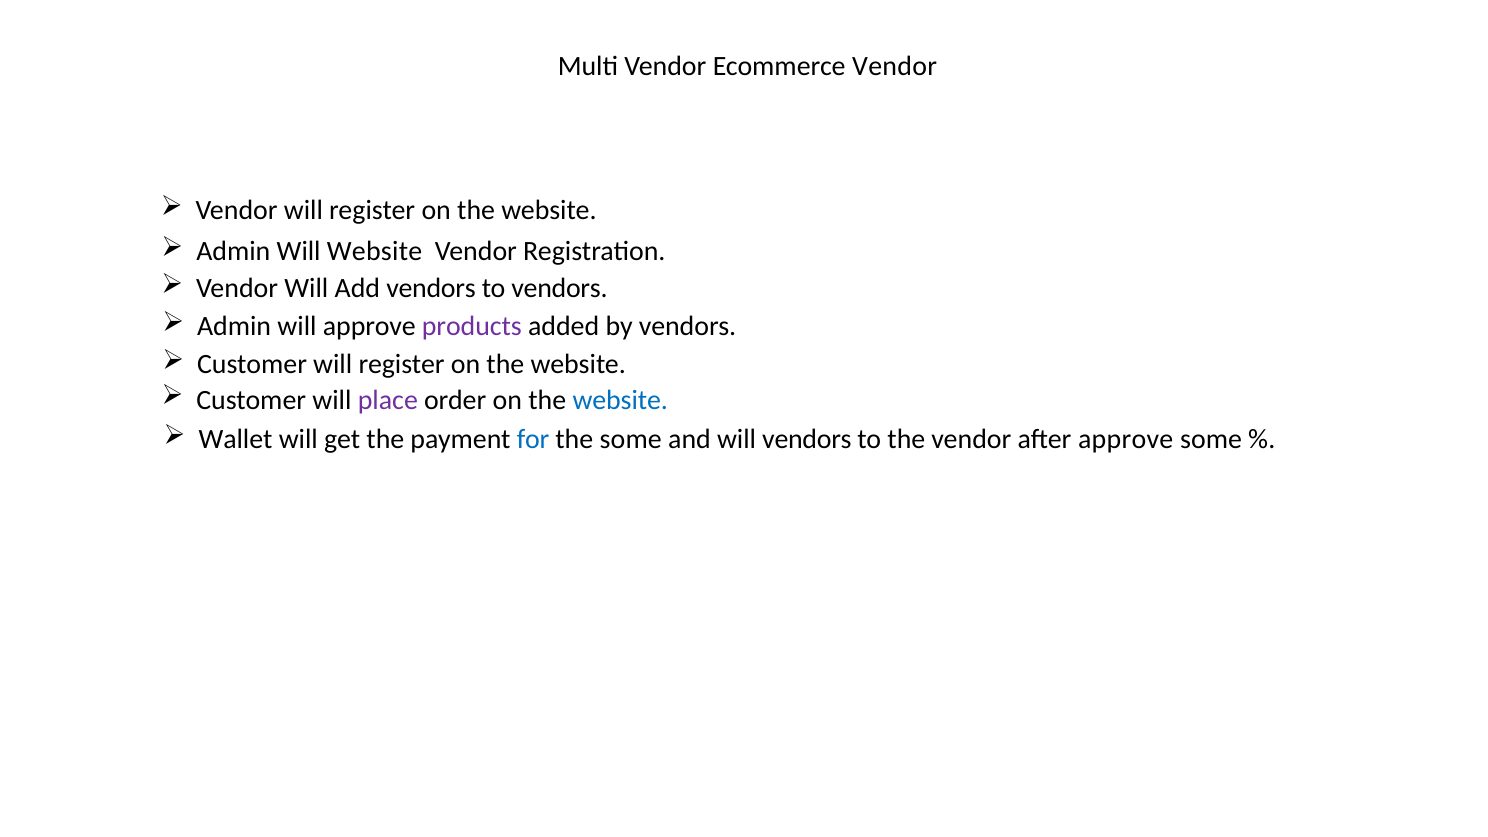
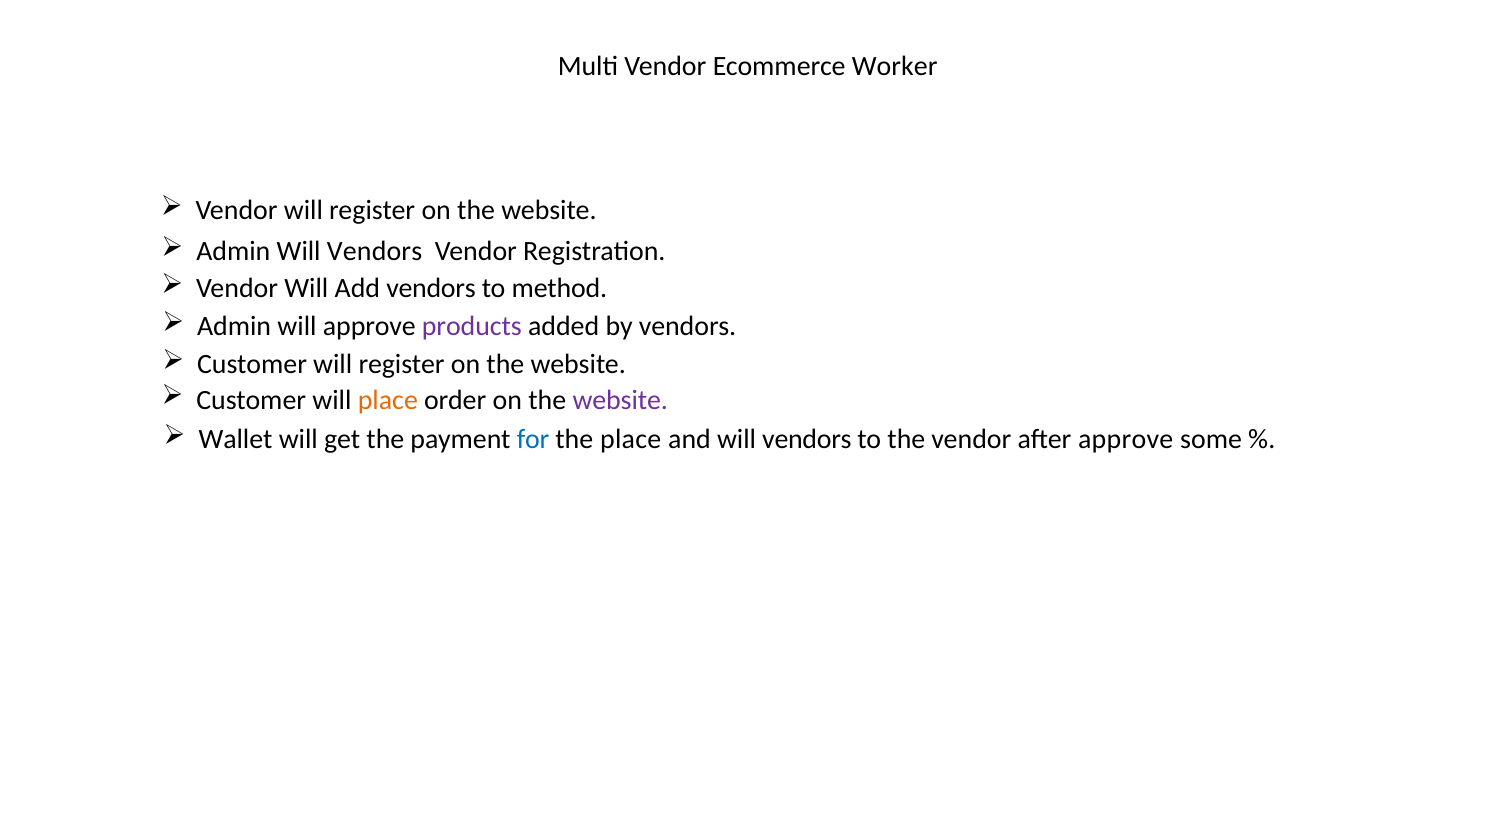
Ecommerce Vendor: Vendor -> Worker (895, 66)
Admin Will Website: Website -> Vendors (375, 252)
to vendors: vendors -> method (559, 288)
place colour: purple -> orange (388, 400)
website colour: blue -> purple (620, 400)
the some: some -> place (631, 440)
